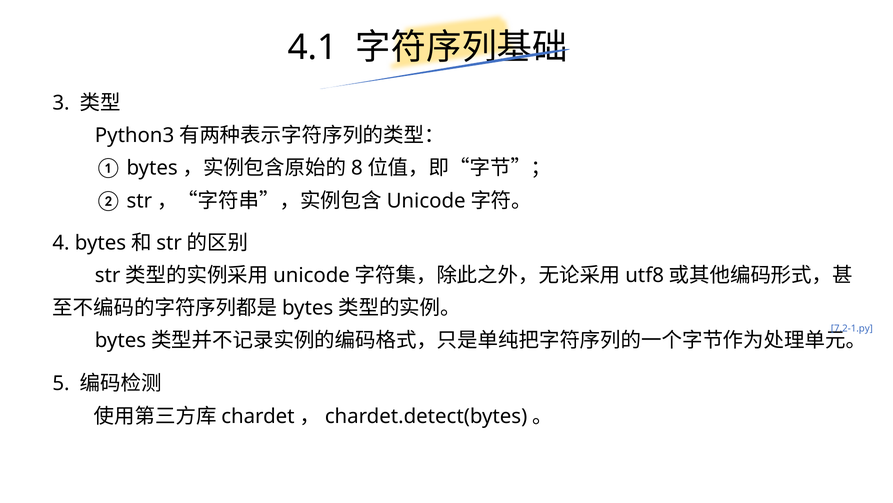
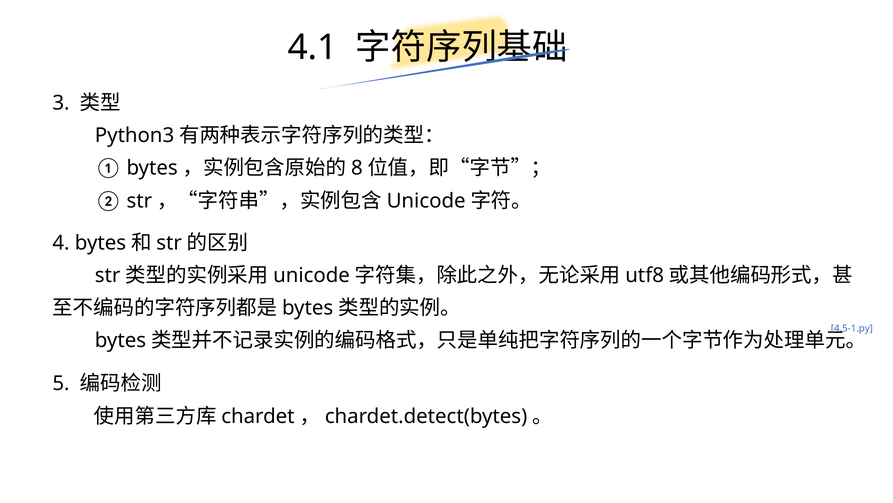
7.2-1.py: 7.2-1.py -> 4.5-1.py (852, 328)
